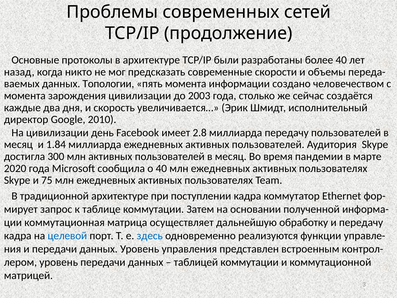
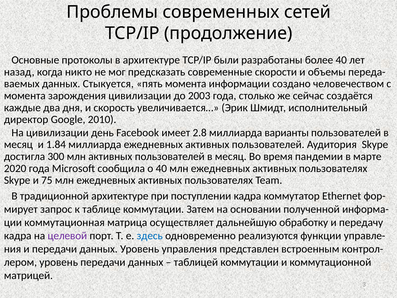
Топологии: Топологии -> Стыкуется (108, 84)
миллиарда передачу: передачу -> варианты (287, 133)
целевой colour: blue -> purple (67, 235)
